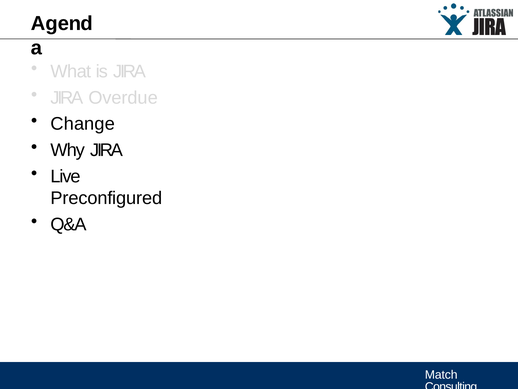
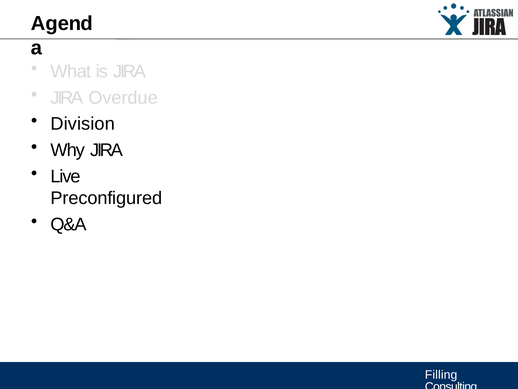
Change: Change -> Division (83, 124)
Match: Match -> Filling (441, 374)
